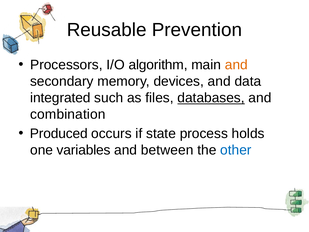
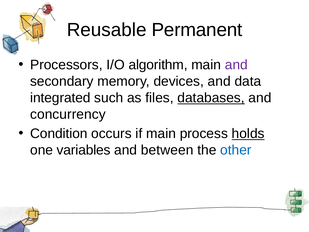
Prevention: Prevention -> Permanent (197, 30)
and colour: orange -> purple (236, 65)
combination: combination -> concurrency (68, 114)
Produced: Produced -> Condition (59, 134)
if state: state -> main (161, 134)
holds underline: none -> present (248, 134)
